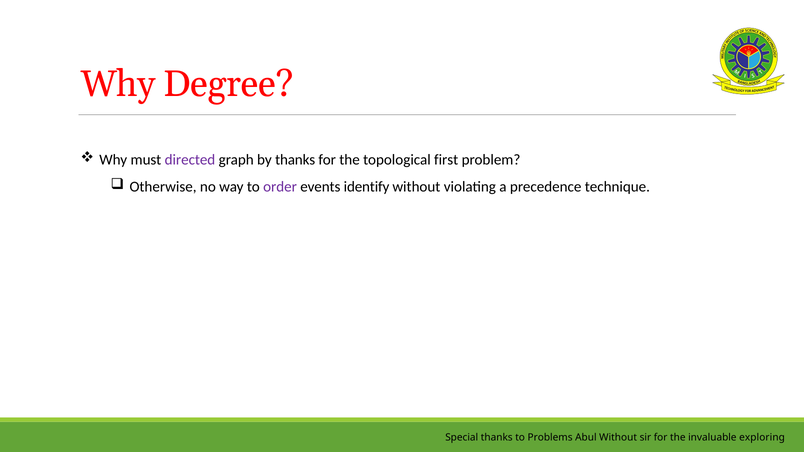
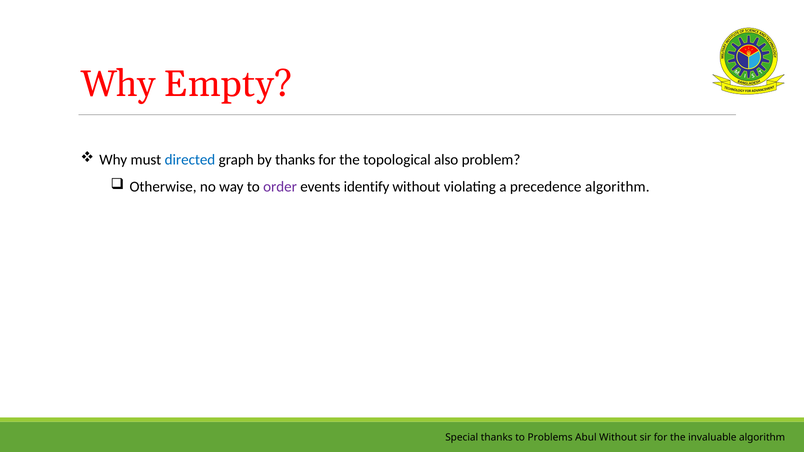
Degree: Degree -> Empty (228, 84)
directed colour: purple -> blue (190, 160)
first: first -> also (446, 160)
precedence technique: technique -> algorithm (617, 187)
invaluable exploring: exploring -> algorithm (762, 438)
